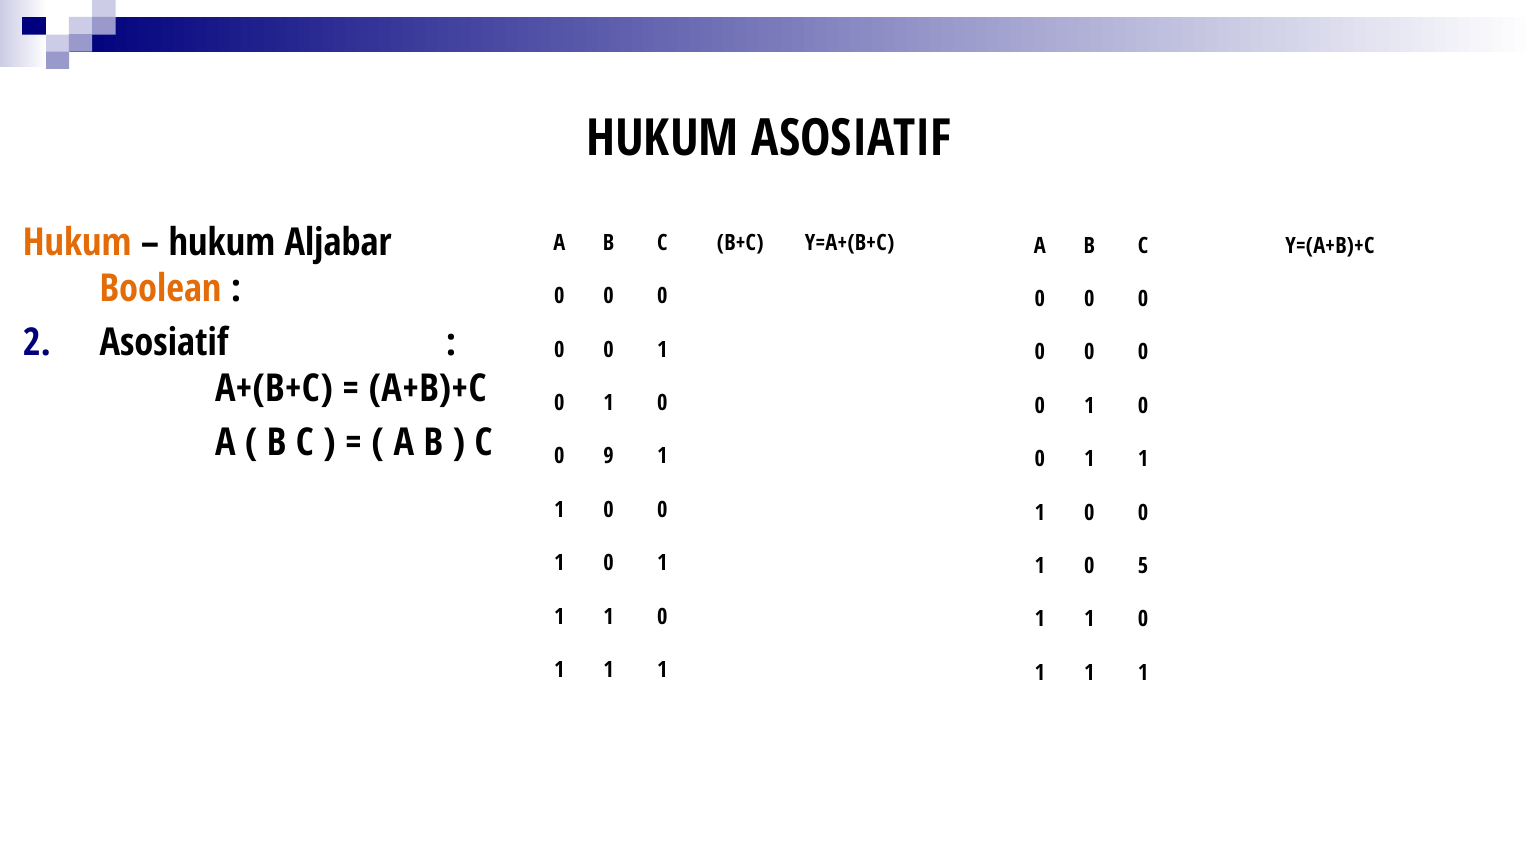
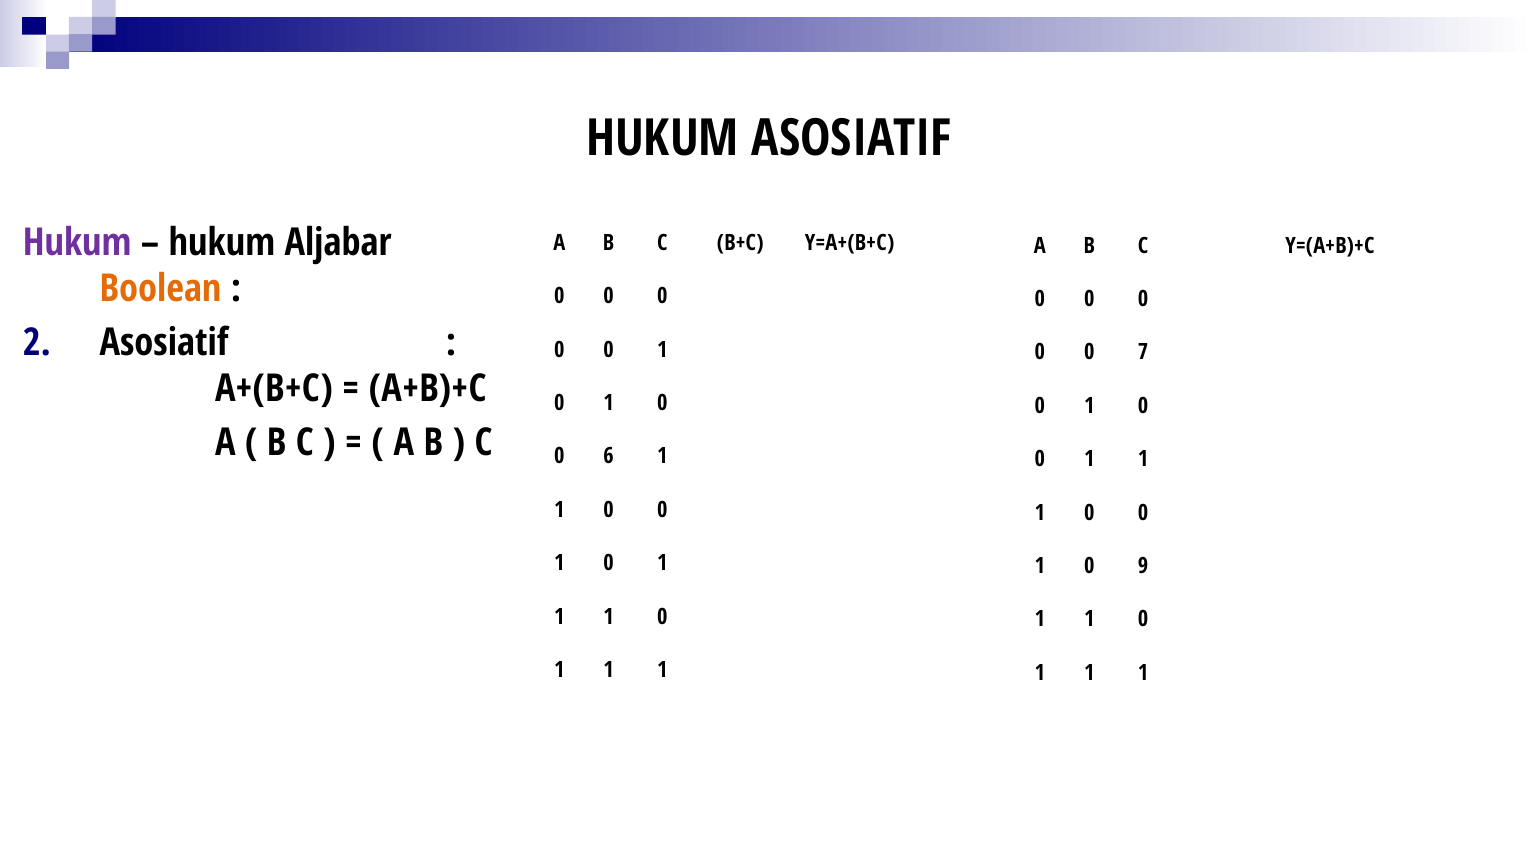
Hukum colour: orange -> purple (77, 243)
0: 0 -> 7 (1143, 353)
9: 9 -> 6 (609, 457)
5: 5 -> 9 (1143, 566)
